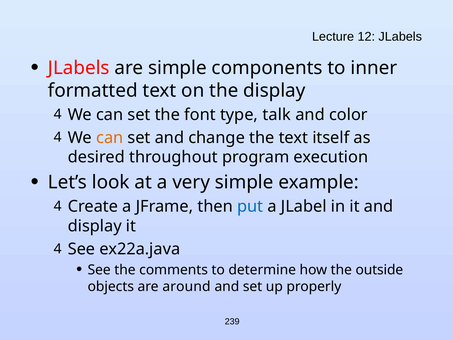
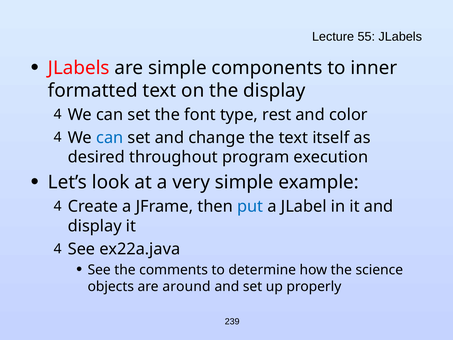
12: 12 -> 55 (366, 37)
talk: talk -> rest (277, 115)
can colour: orange -> blue (110, 138)
outside: outside -> science (379, 270)
